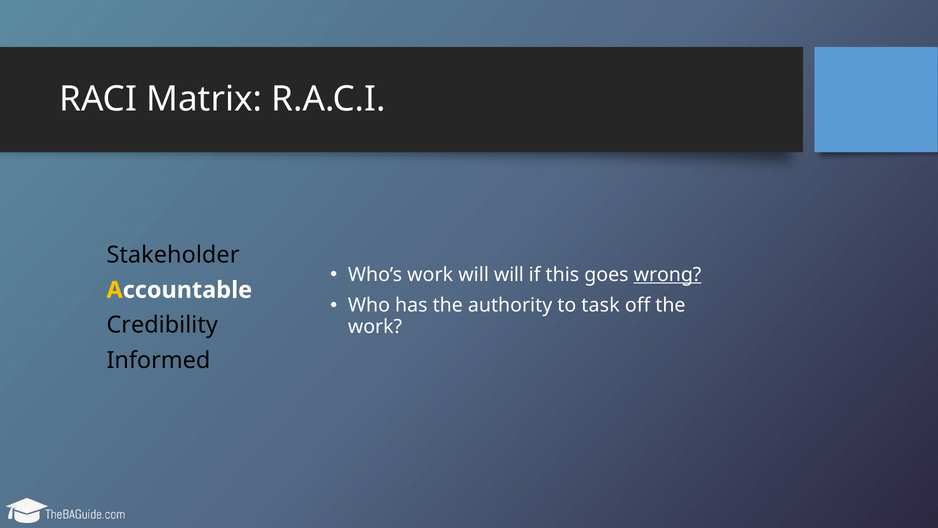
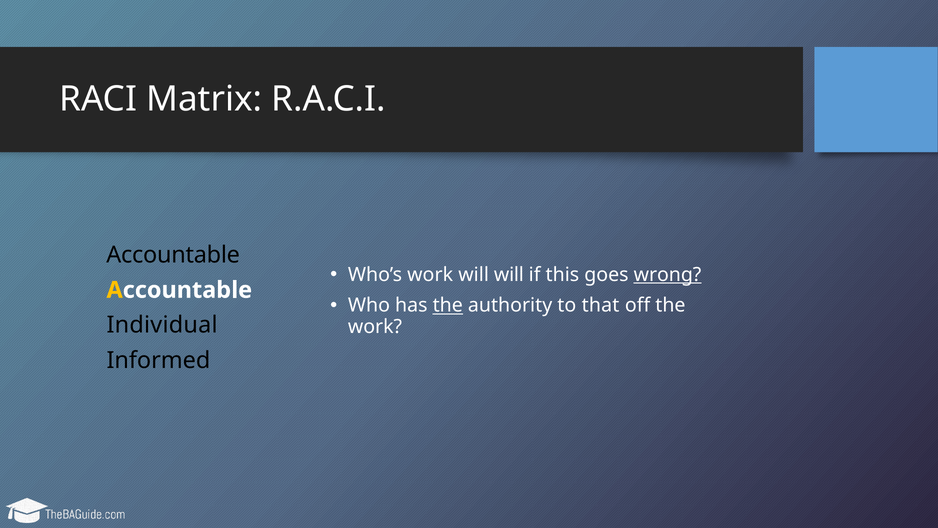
Stakeholder: Stakeholder -> Accountable (173, 255)
the underline: none -> present (448, 305)
task: task -> that (601, 305)
Credibility: Credibility -> Individual (162, 325)
